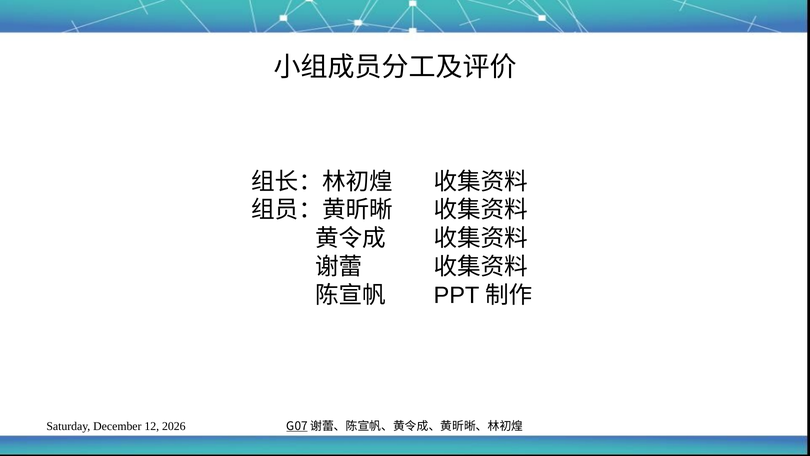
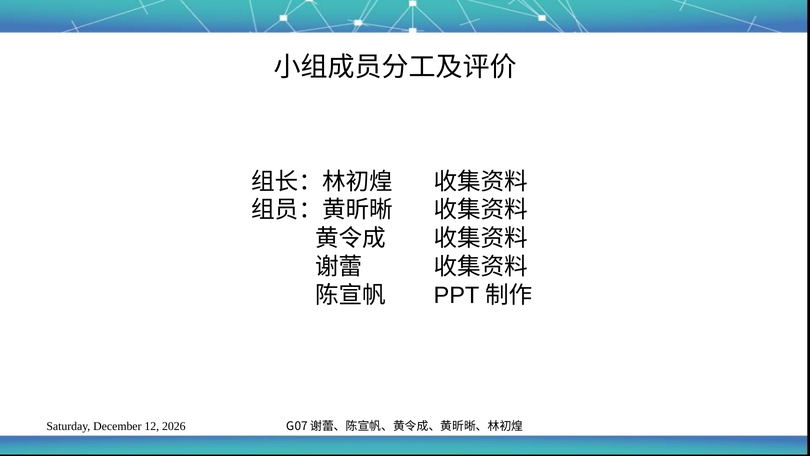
G07 underline: present -> none (297, 426)
